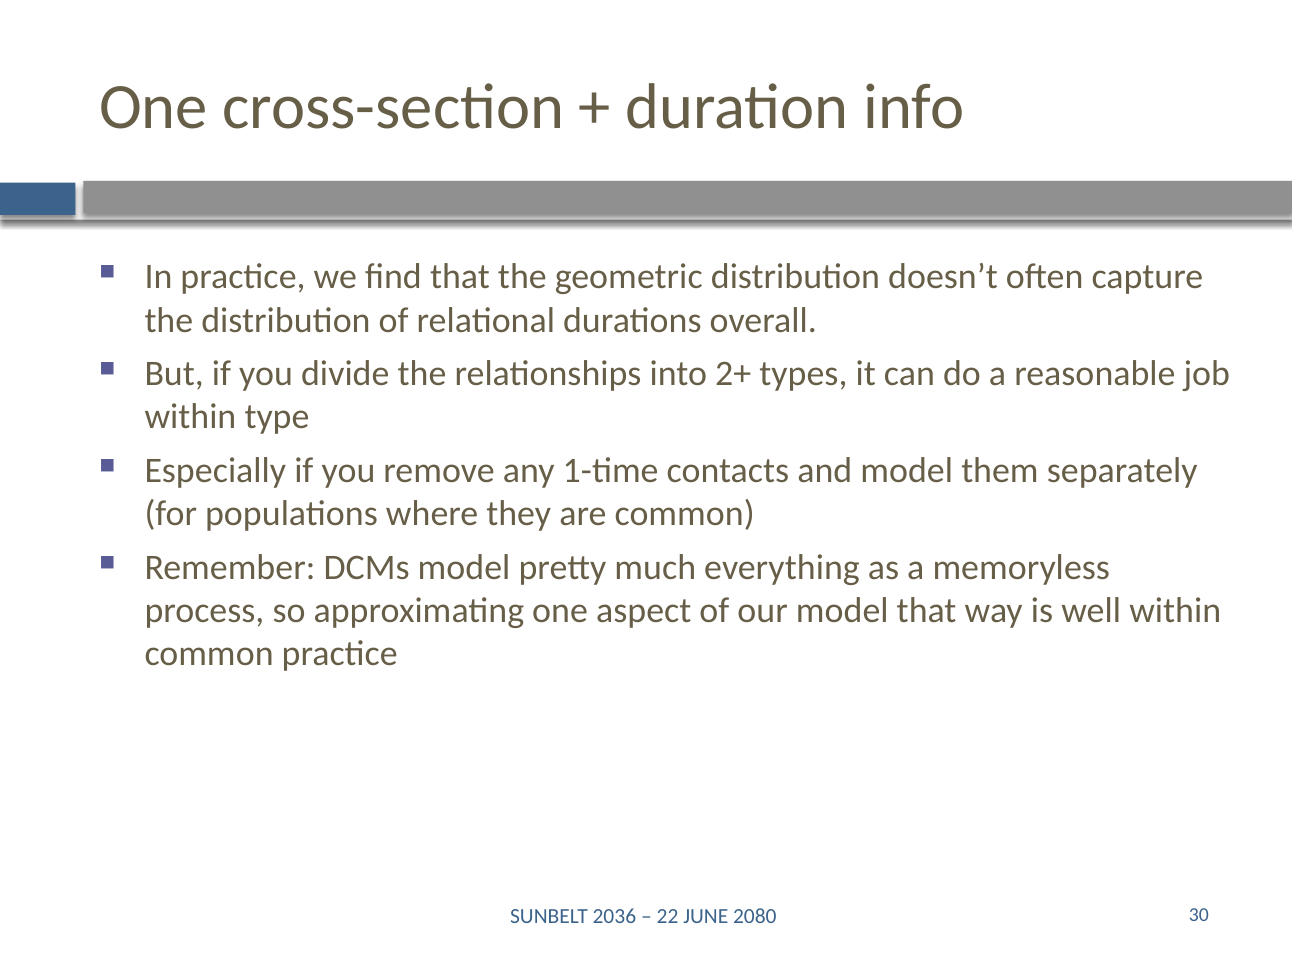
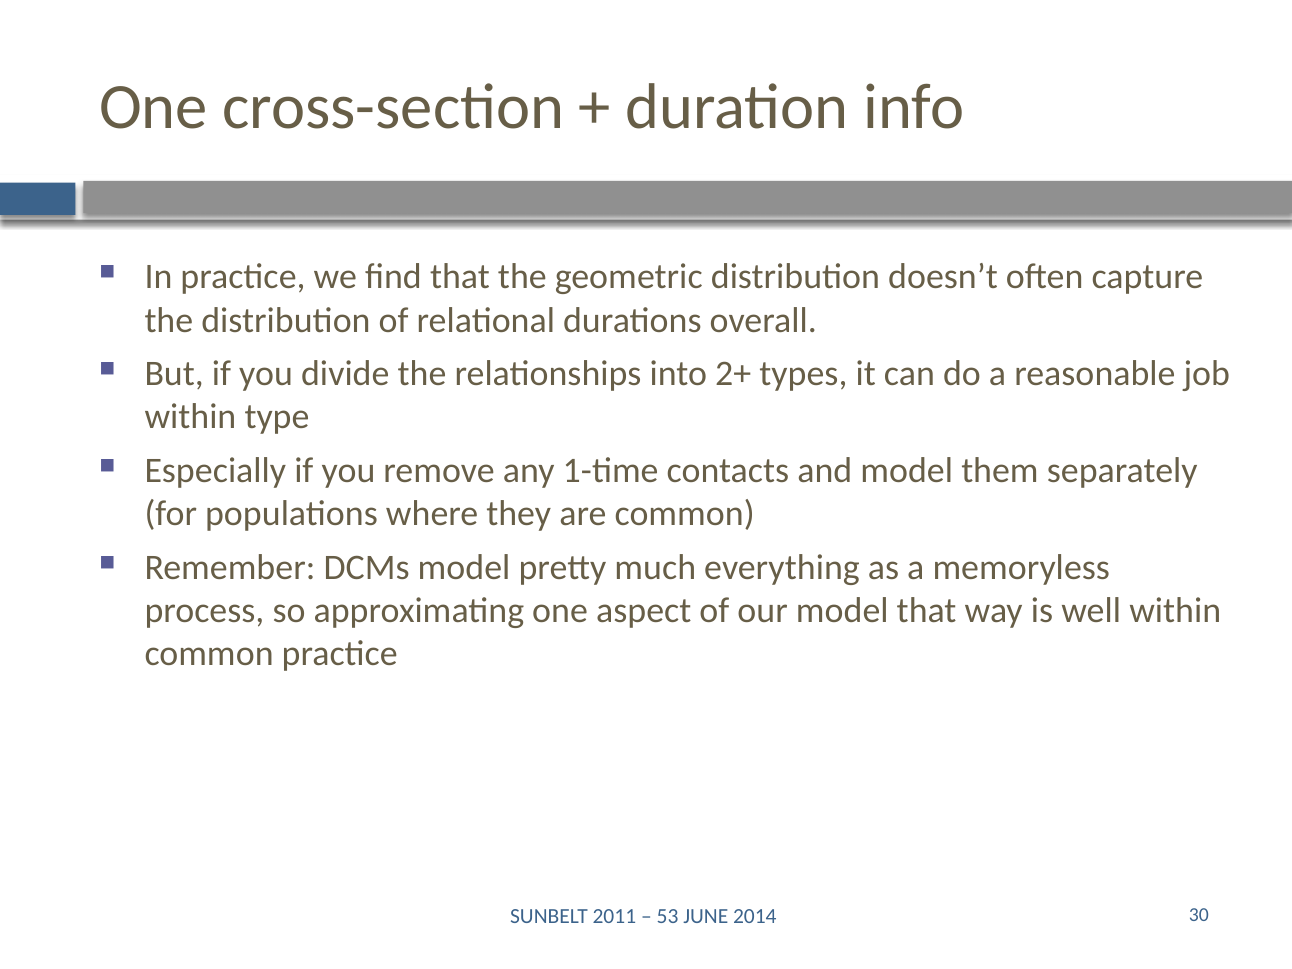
2036: 2036 -> 2011 (614, 917)
22: 22 -> 53 (668, 917)
2080: 2080 -> 2014 (755, 917)
